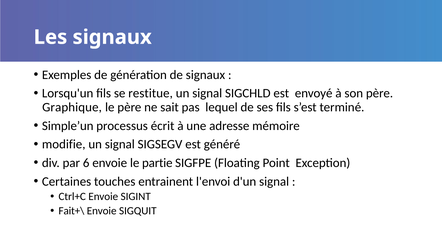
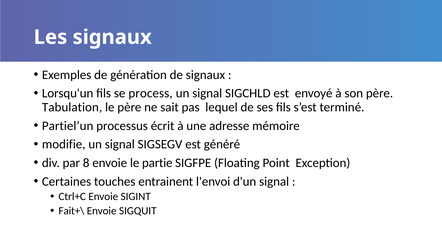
restitue: restitue -> process (151, 93)
Graphique: Graphique -> Tabulation (72, 107)
Simple’un: Simple’un -> Partiel’un (68, 126)
6: 6 -> 8 (86, 163)
